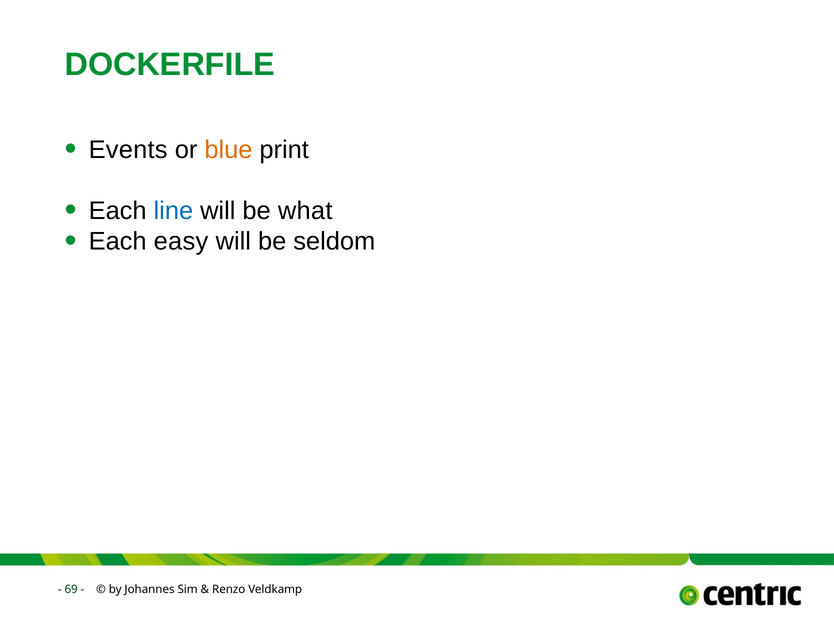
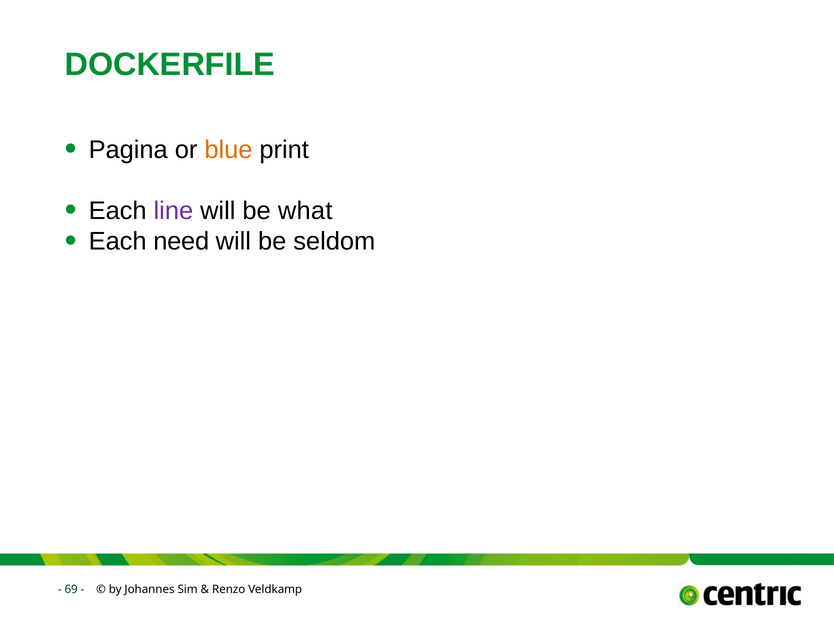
Events: Events -> Pagina (128, 150)
line colour: blue -> purple (173, 211)
easy: easy -> need (181, 241)
